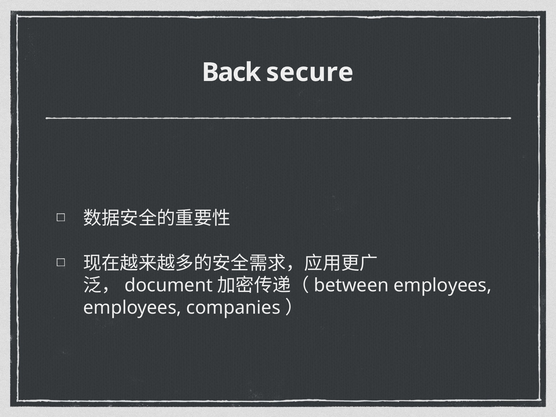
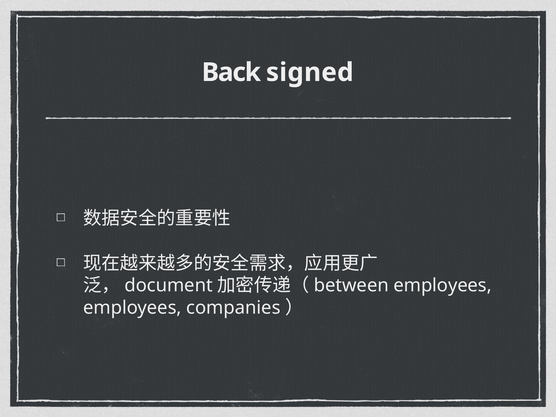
secure: secure -> signed (310, 72)
